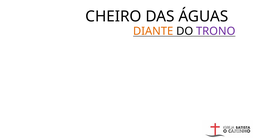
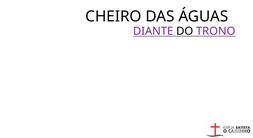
DIANTE colour: orange -> purple (153, 31)
